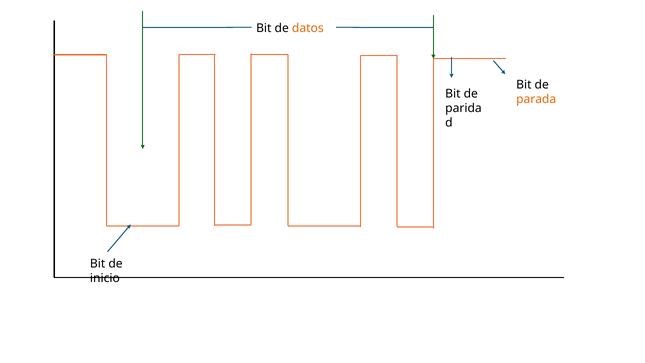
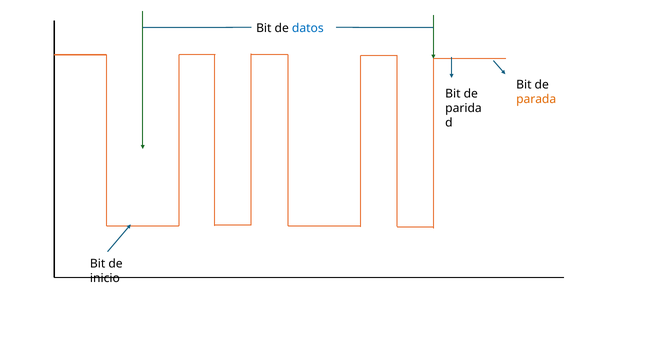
datos colour: orange -> blue (308, 28)
